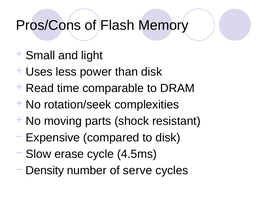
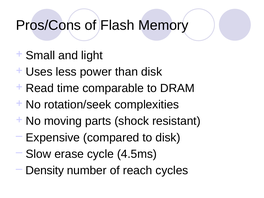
serve: serve -> reach (138, 170)
